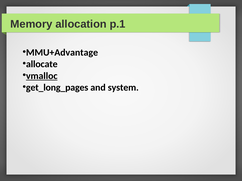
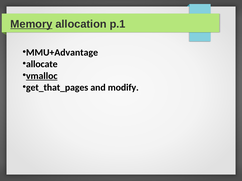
Memory underline: none -> present (31, 24)
get_long_pages: get_long_pages -> get_that_pages (57, 88)
system: system -> modify (123, 88)
